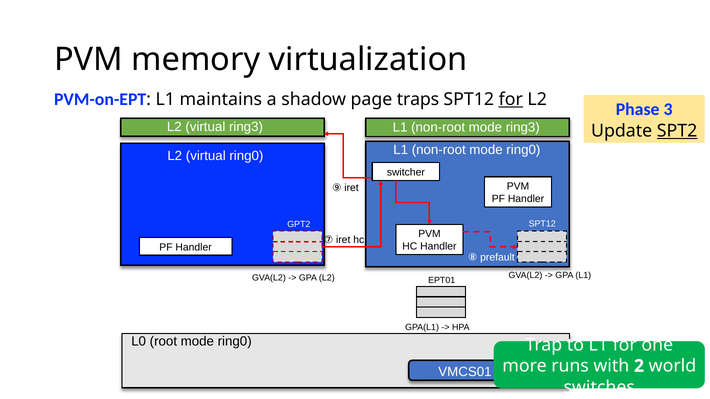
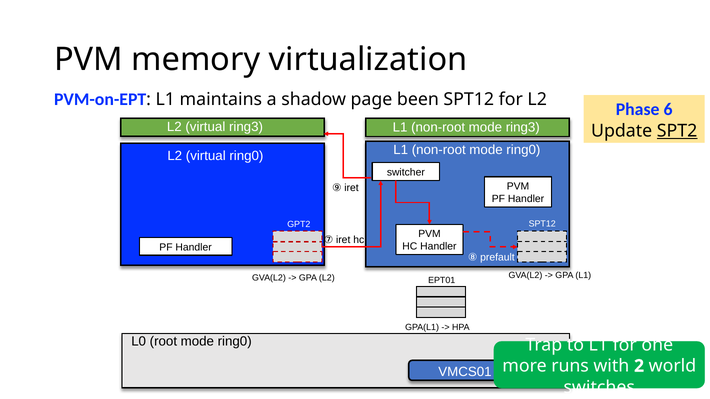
traps: traps -> been (418, 99)
for underline: present -> none (511, 99)
3: 3 -> 6 (668, 110)
